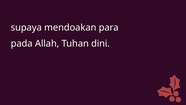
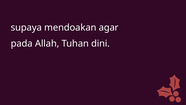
para: para -> agar (109, 27)
